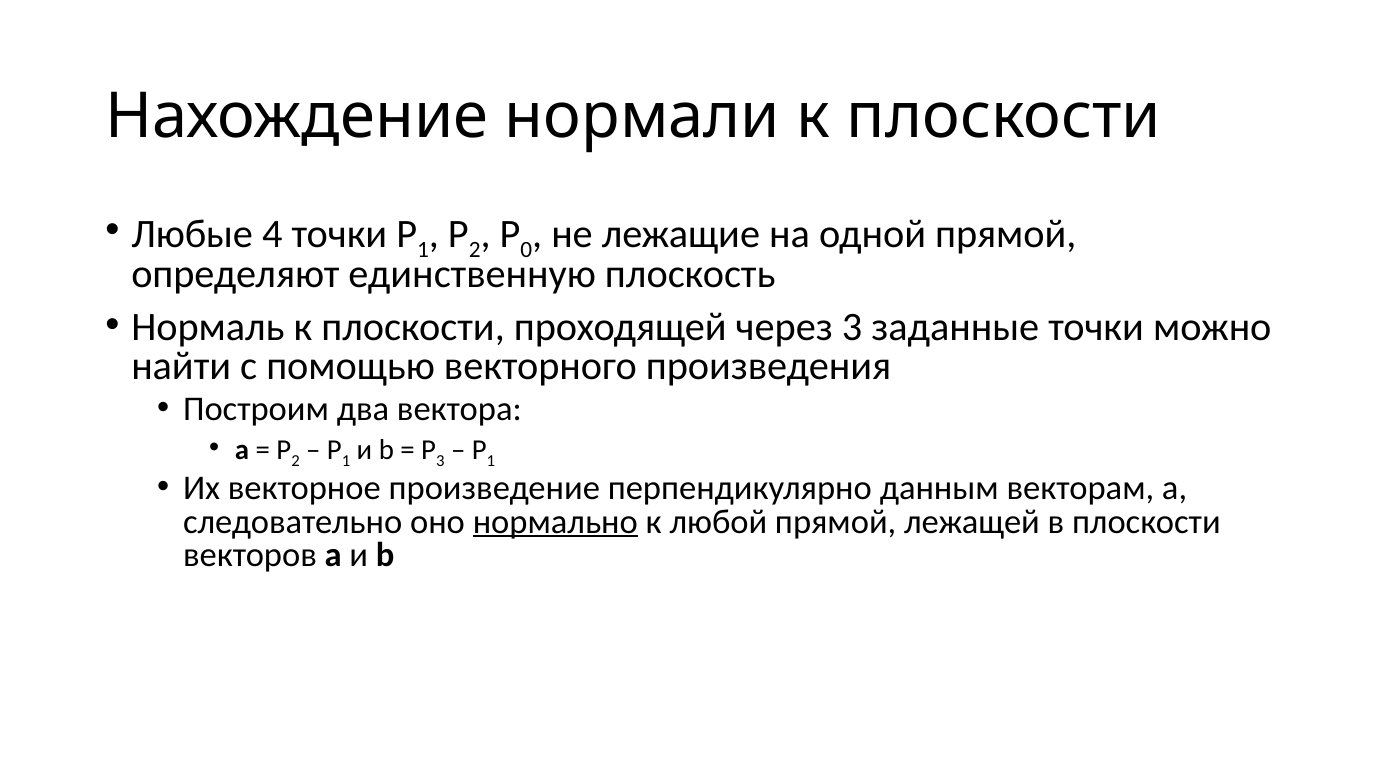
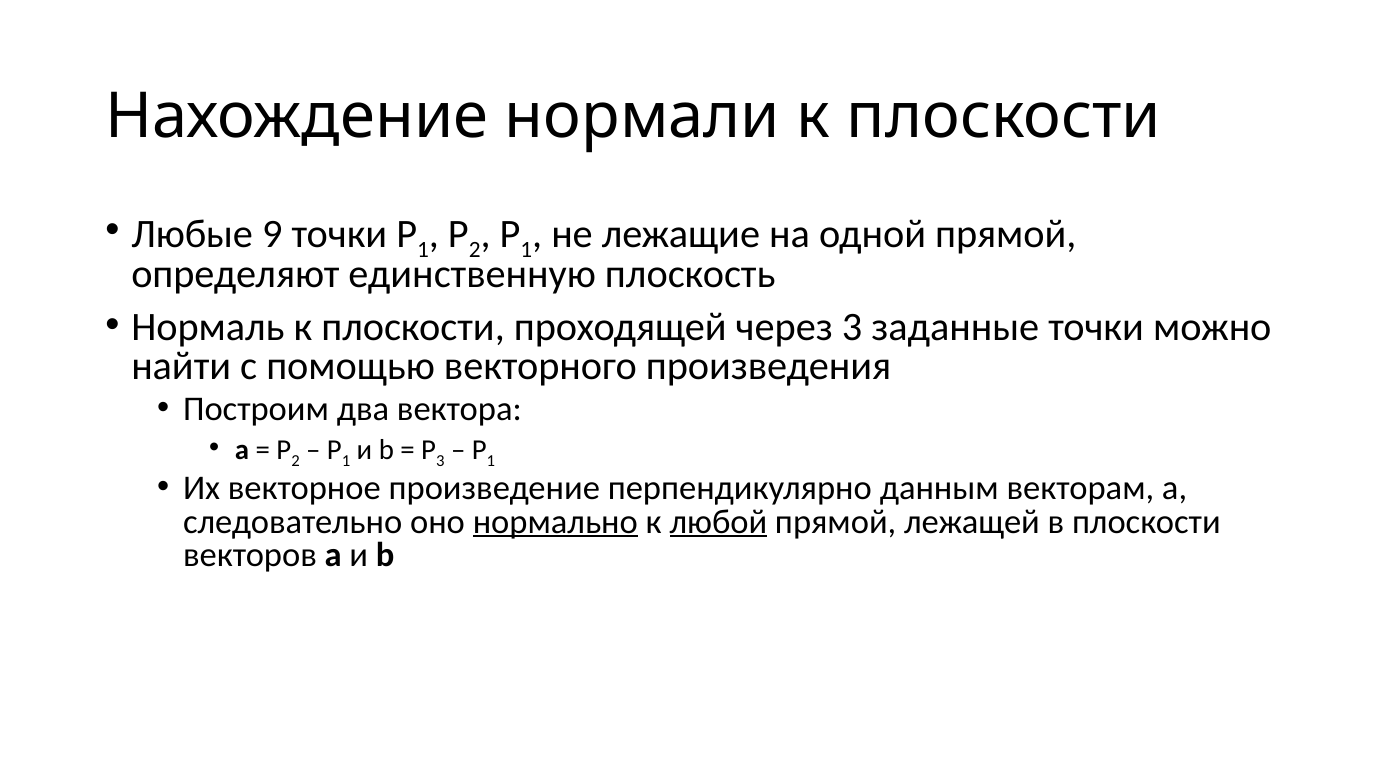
4: 4 -> 9 (272, 234)
0: 0 -> 1 (526, 250)
любой underline: none -> present (718, 521)
